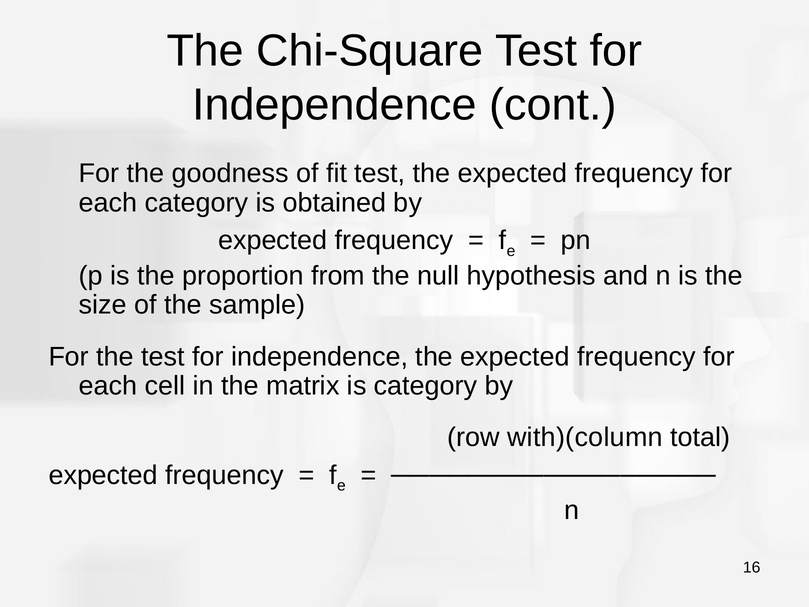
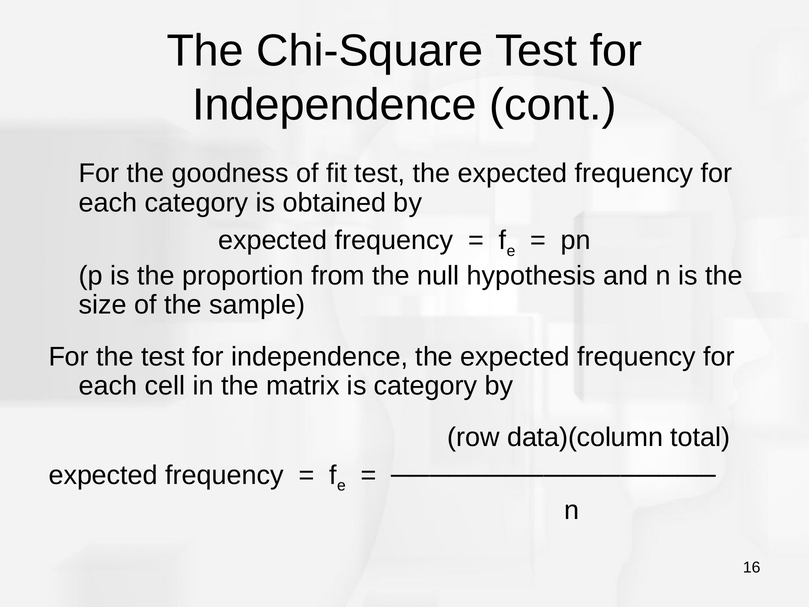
with)(column: with)(column -> data)(column (585, 437)
